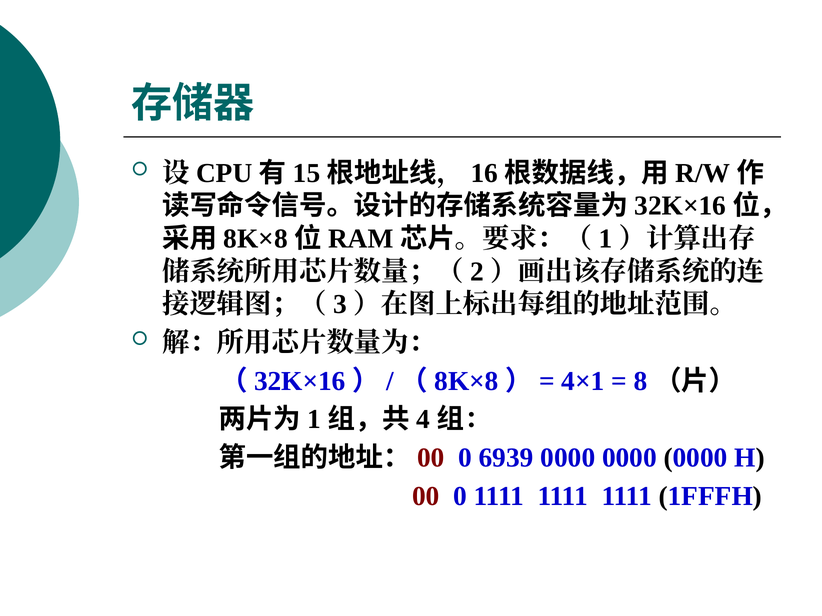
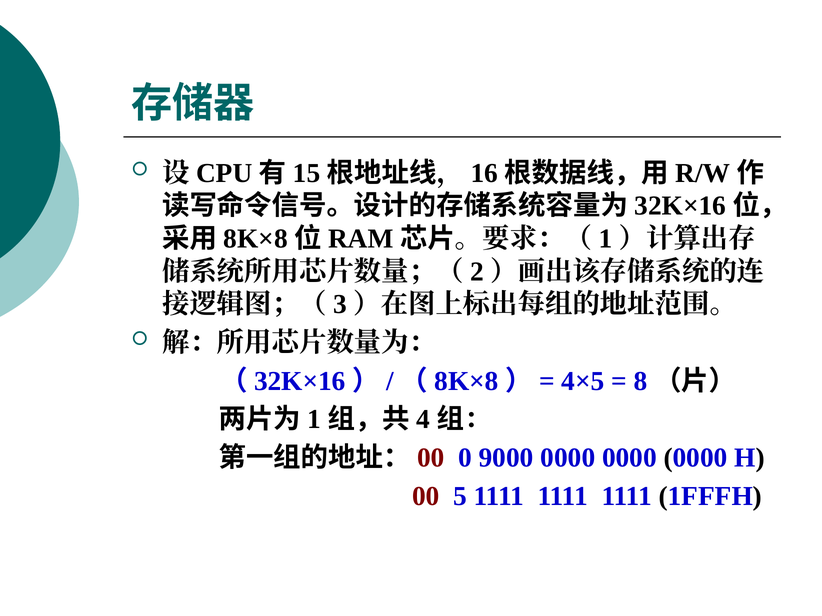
4×1: 4×1 -> 4×5 (583, 381)
6939: 6939 -> 9000 (506, 458)
00 0: 0 -> 5 (460, 496)
